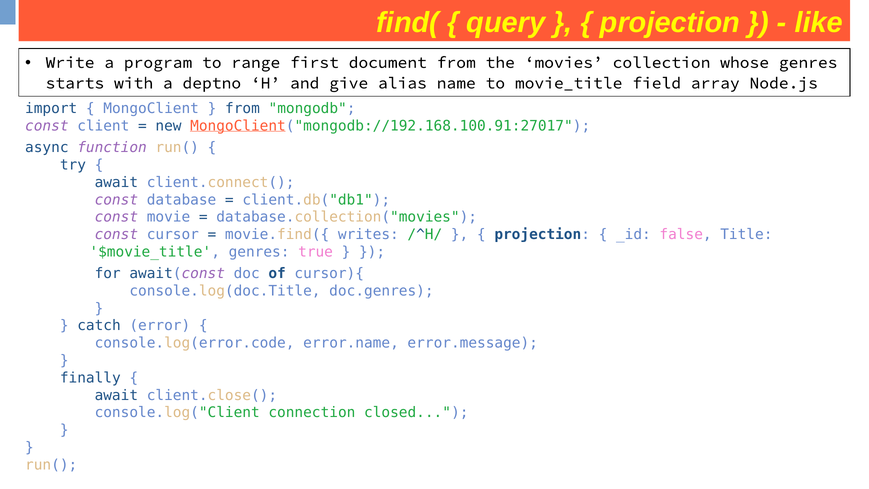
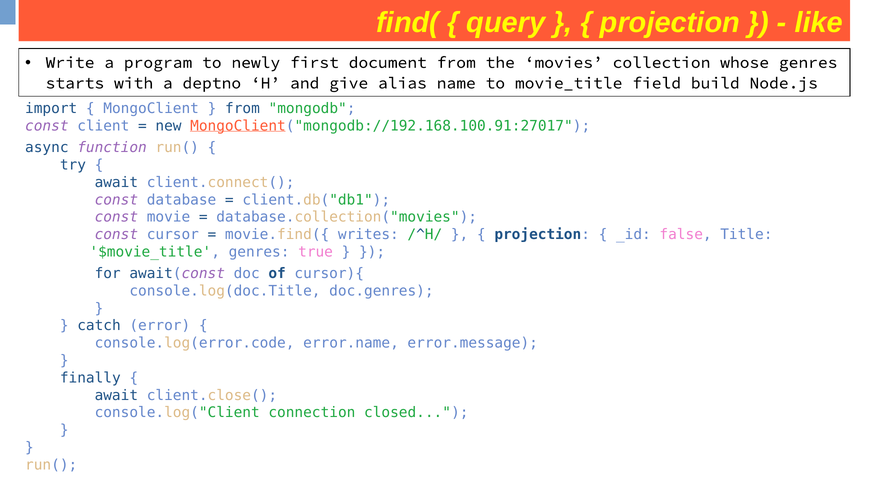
range: range -> newly (256, 62)
array: array -> build (715, 83)
